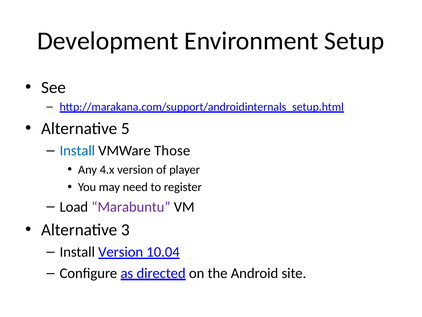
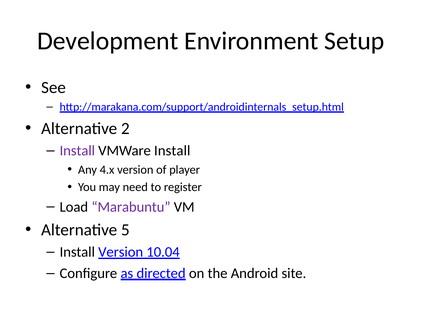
5: 5 -> 2 (125, 128)
Install colour: blue -> purple (77, 151)
VMWare Those: Those -> Install (172, 151)
3: 3 -> 5 (125, 229)
